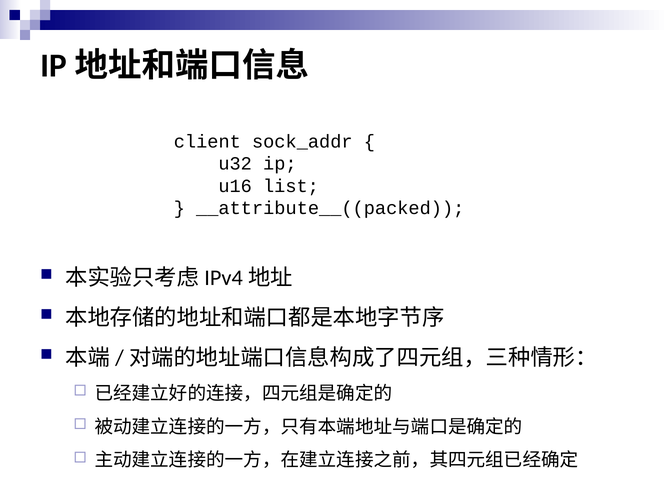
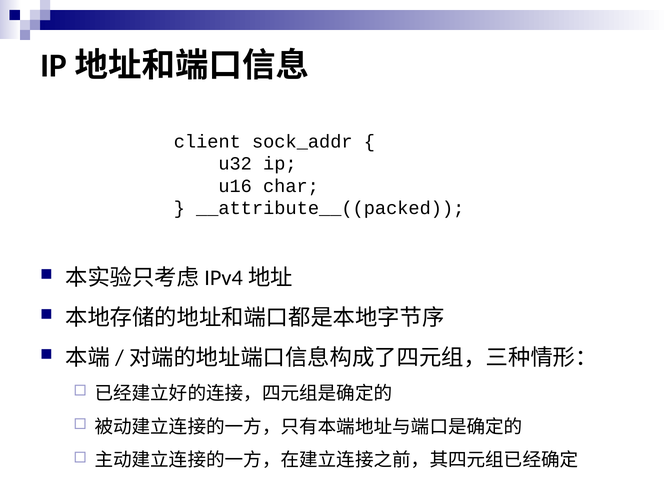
list: list -> char (291, 186)
